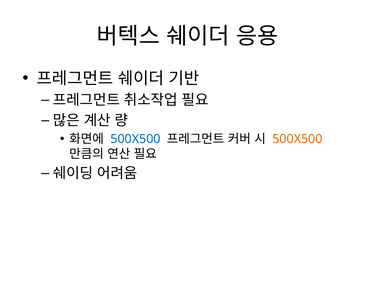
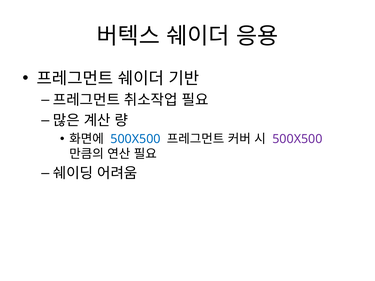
500X500 colour: orange -> purple (297, 139)
